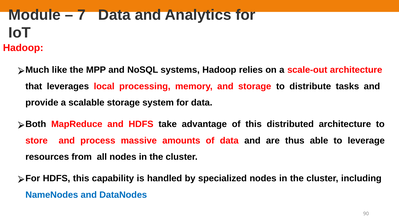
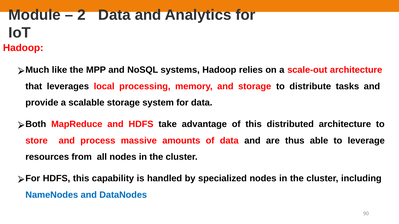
7: 7 -> 2 (82, 15)
